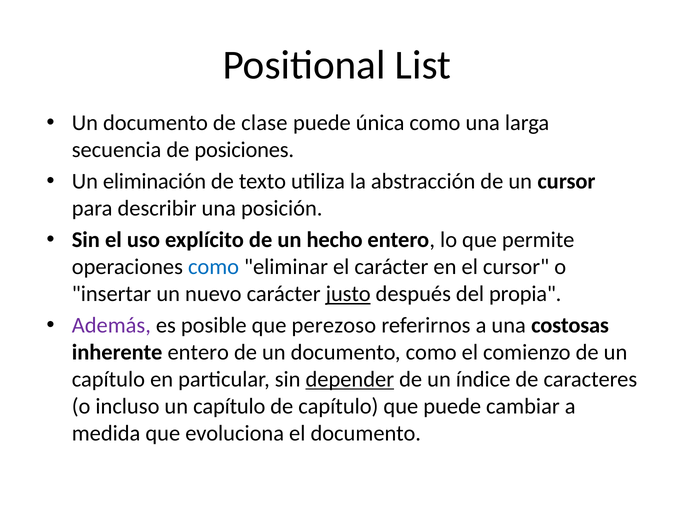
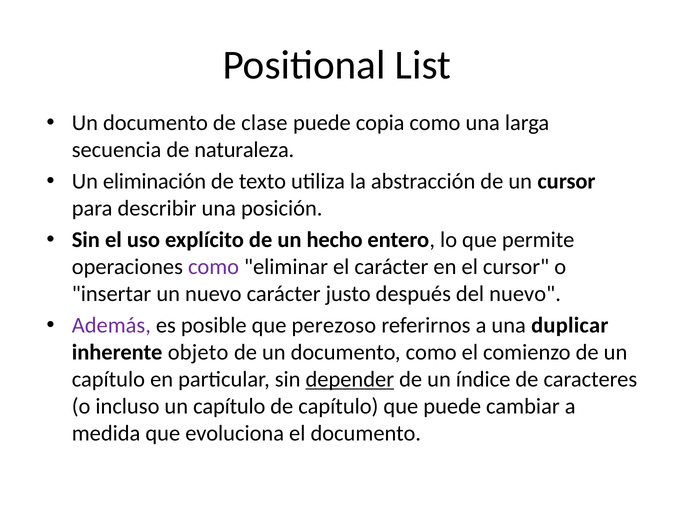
única: única -> copia (380, 123)
posiciones: posiciones -> naturaleza (244, 150)
como colour: blue -> purple (214, 267)
justo underline: present -> none (348, 294)
del propia: propia -> nuevo (525, 294)
costosas: costosas -> duplicar (570, 325)
inherente entero: entero -> objeto (198, 352)
